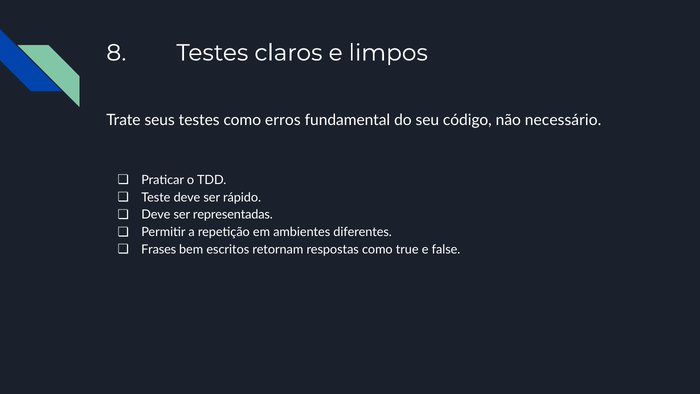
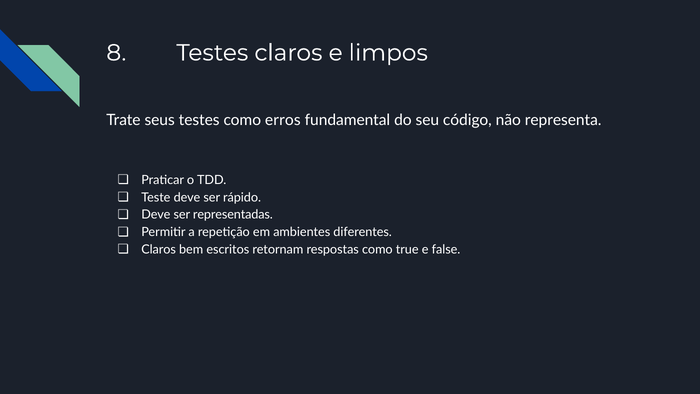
necessário: necessário -> representa (563, 120)
Frases: Frases -> Claros (159, 249)
